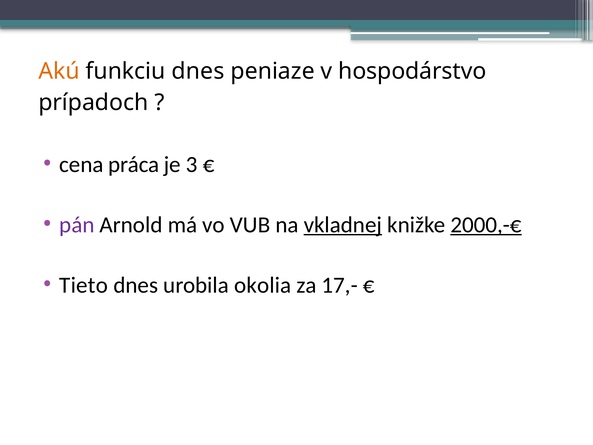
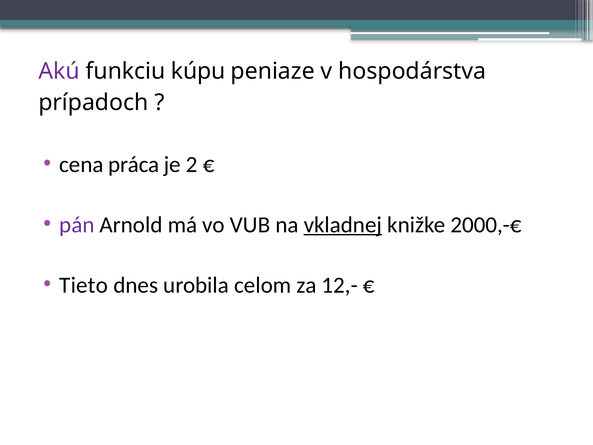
Akú colour: orange -> purple (59, 71)
funkciu dnes: dnes -> kúpu (198, 71)
hospodárstvo: hospodárstvo -> hospodárstva (412, 71)
3: 3 -> 2 (192, 164)
2000,-€ underline: present -> none (486, 225)
okolia: okolia -> celom (263, 285)
17,-: 17,- -> 12,- (340, 285)
